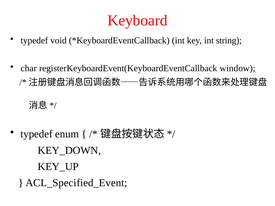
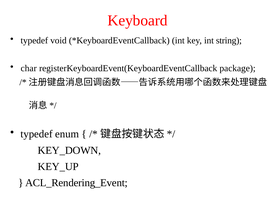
window: window -> package (238, 68)
ACL_Specified_Event: ACL_Specified_Event -> ACL_Rendering_Event (76, 183)
